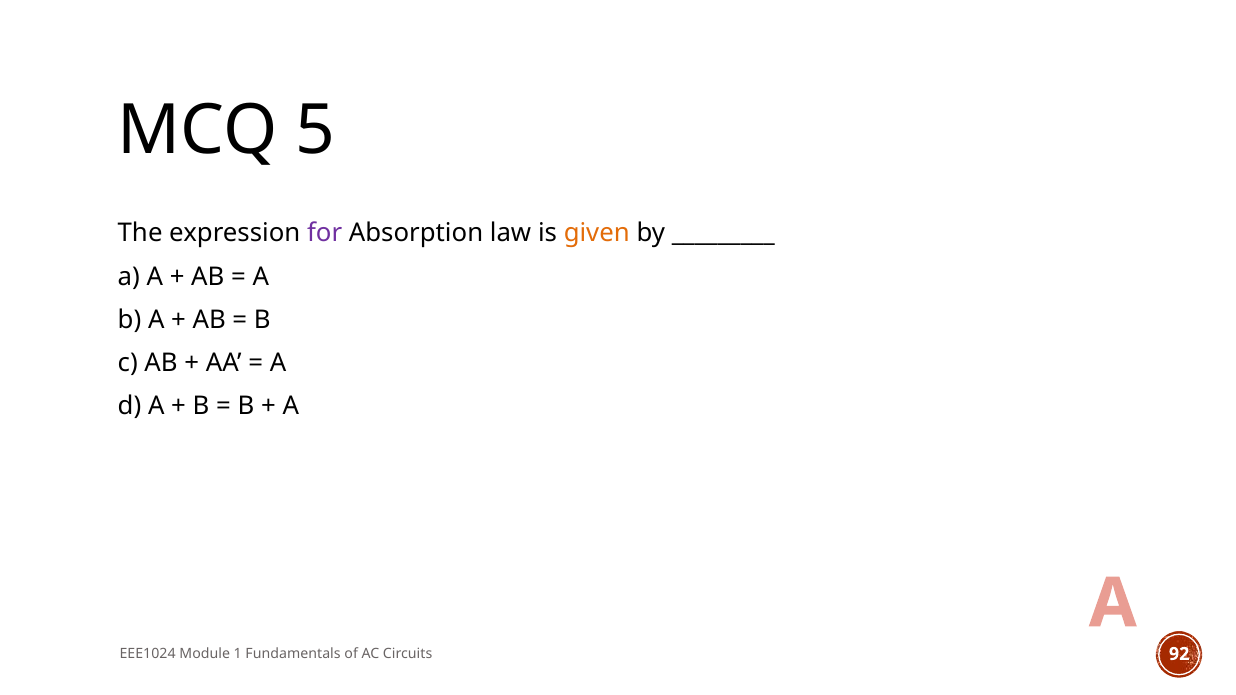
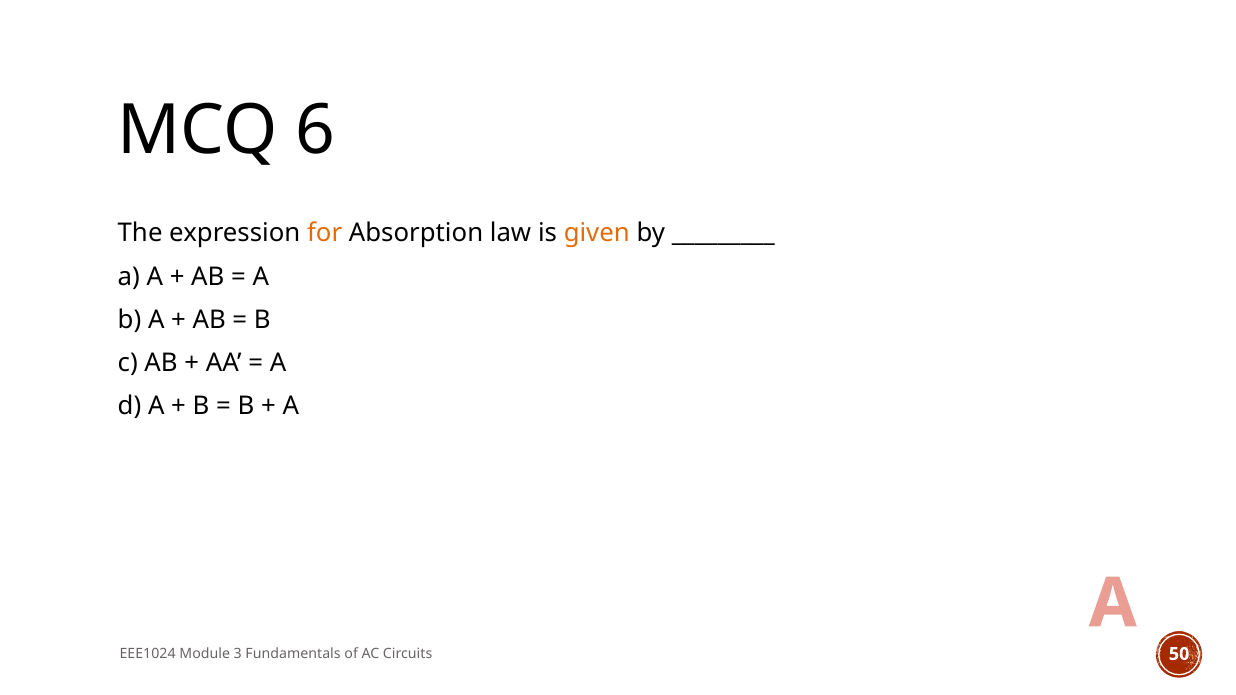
5: 5 -> 6 (316, 130)
for colour: purple -> orange (325, 233)
1: 1 -> 3 (238, 654)
92: 92 -> 50 (1179, 654)
